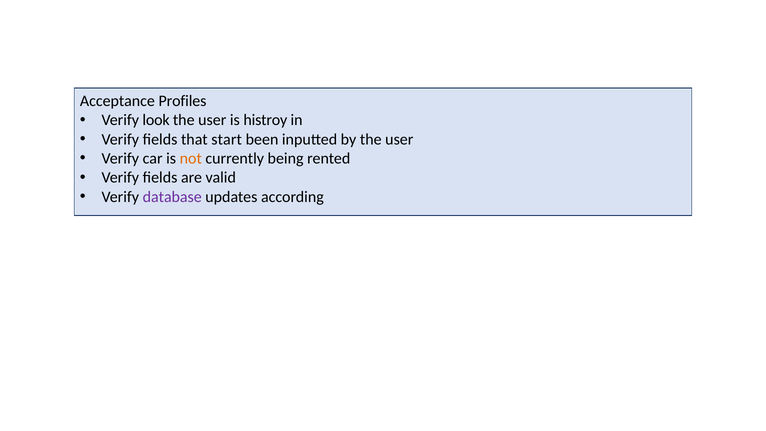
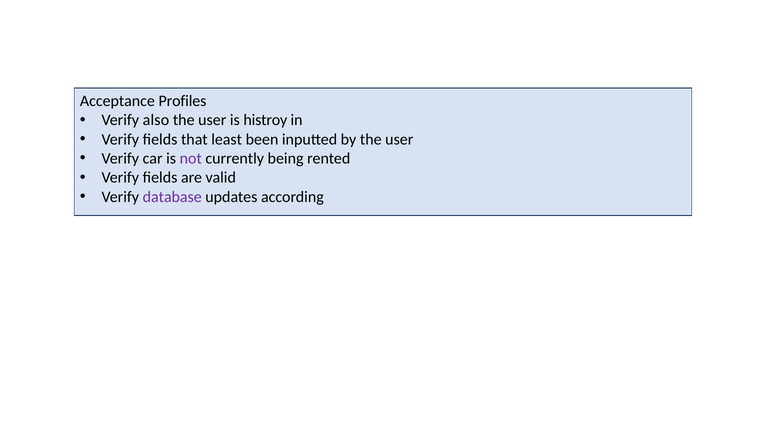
look: look -> also (156, 120)
start: start -> least (227, 139)
not colour: orange -> purple (191, 159)
